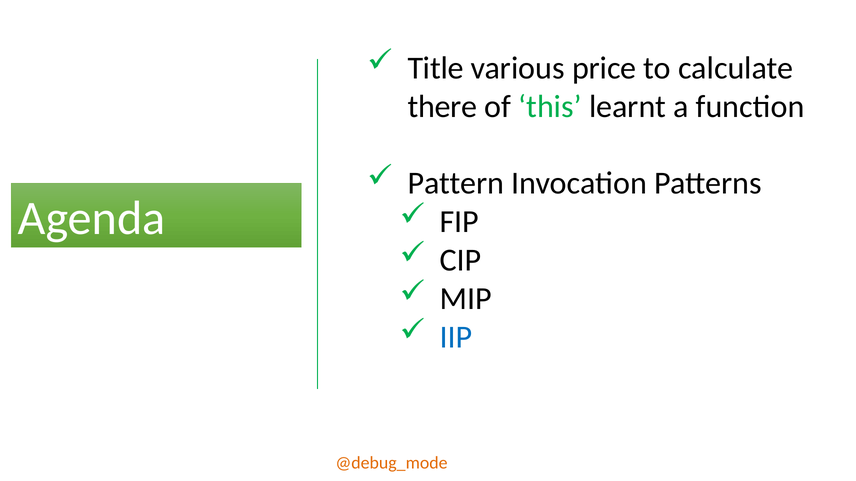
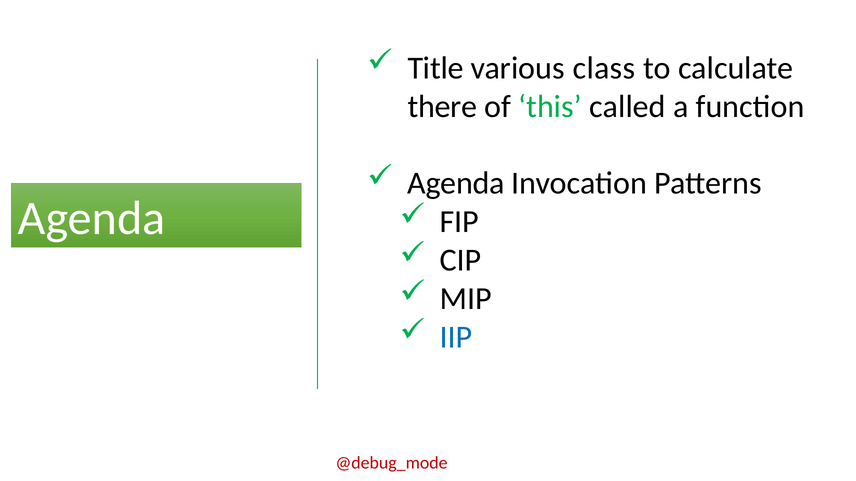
price: price -> class (604, 68)
learnt: learnt -> called (627, 107)
Pattern: Pattern -> Agenda (456, 184)
@debug_mode colour: orange -> red (391, 463)
